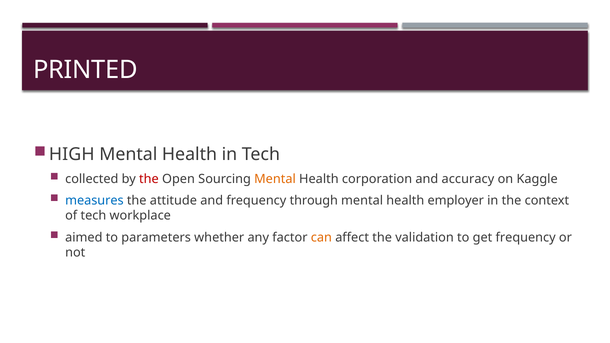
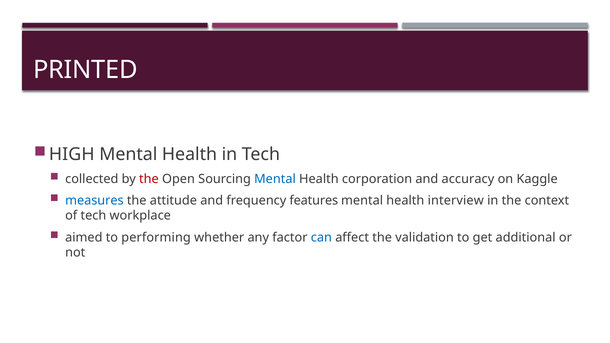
Mental colour: orange -> blue (275, 179)
through: through -> features (314, 201)
employer: employer -> interview (456, 201)
parameters: parameters -> performing (156, 237)
can colour: orange -> blue (321, 237)
get frequency: frequency -> additional (526, 237)
